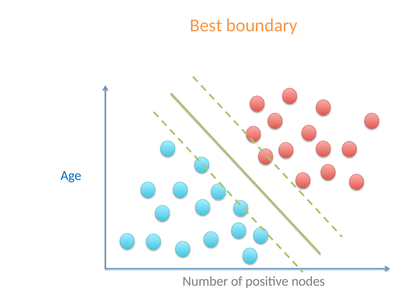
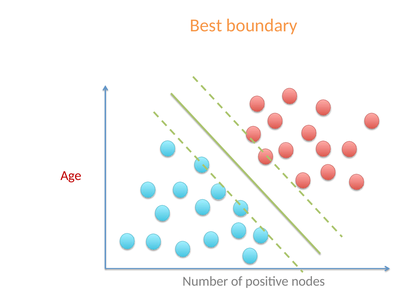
Age colour: blue -> red (71, 176)
